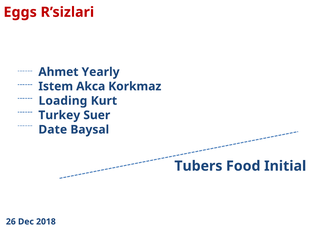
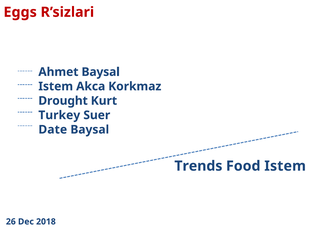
Ahmet Yearly: Yearly -> Baysal (101, 72)
Loading: Loading -> Drought (63, 101)
Tubers: Tubers -> Trends (198, 166)
Food Initial: Initial -> Istem (285, 166)
